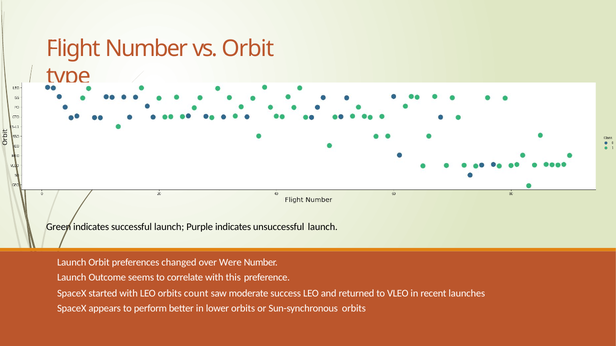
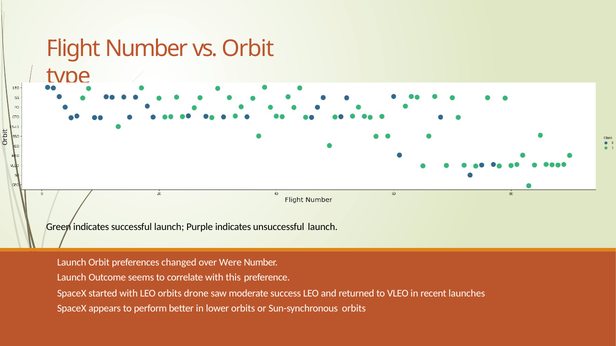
count: count -> drone (196, 294)
